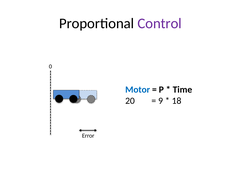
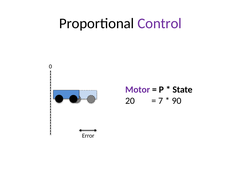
Motor colour: blue -> purple (138, 89)
Time: Time -> State (182, 89)
9: 9 -> 7 (161, 101)
18: 18 -> 90 (177, 101)
